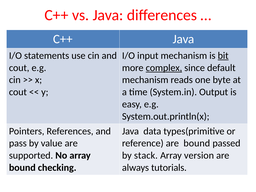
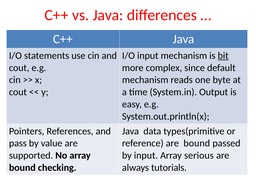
complex underline: present -> none (164, 68)
by stack: stack -> input (146, 155)
version: version -> serious (199, 155)
